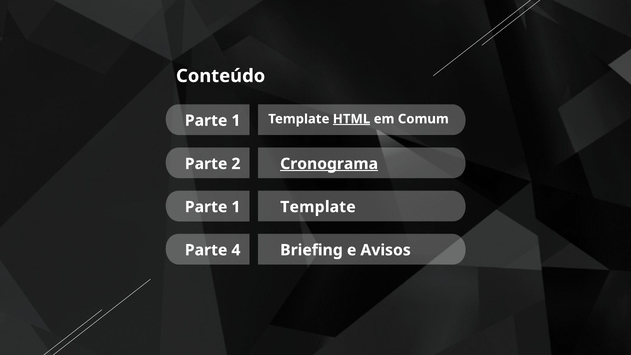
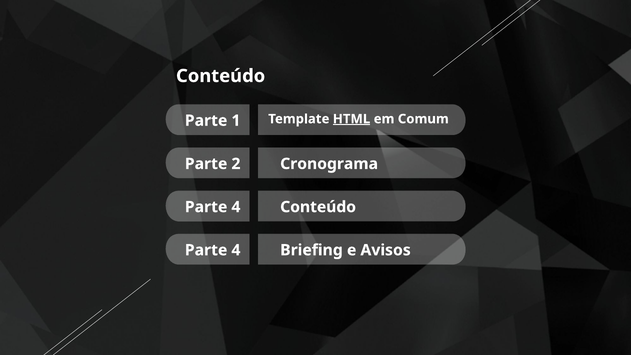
Cronograma underline: present -> none (329, 164)
1: 1 -> 4 (236, 207)
Template: Template -> Conteúdo (318, 207)
